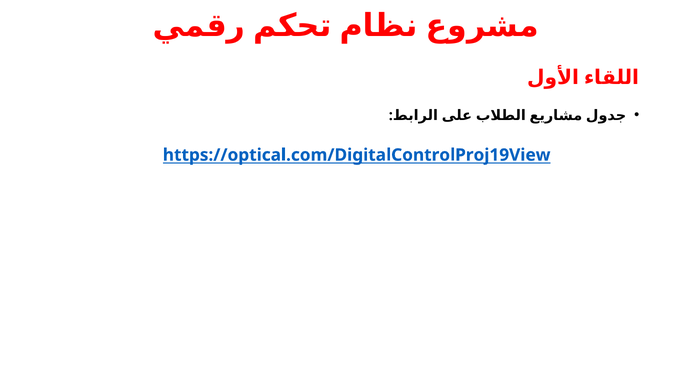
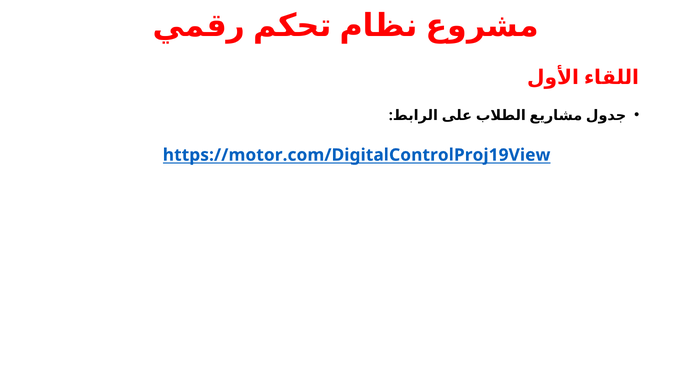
https://optical.com/DigitalControlProj19View: https://optical.com/DigitalControlProj19View -> https://motor.com/DigitalControlProj19View (357, 155)
